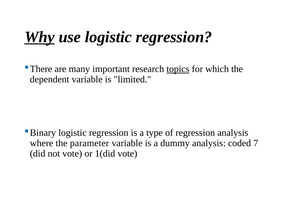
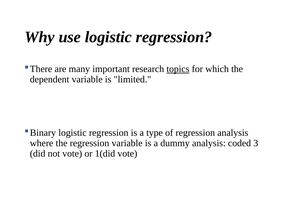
Why underline: present -> none (40, 37)
the parameter: parameter -> regression (90, 143)
7: 7 -> 3 (256, 143)
